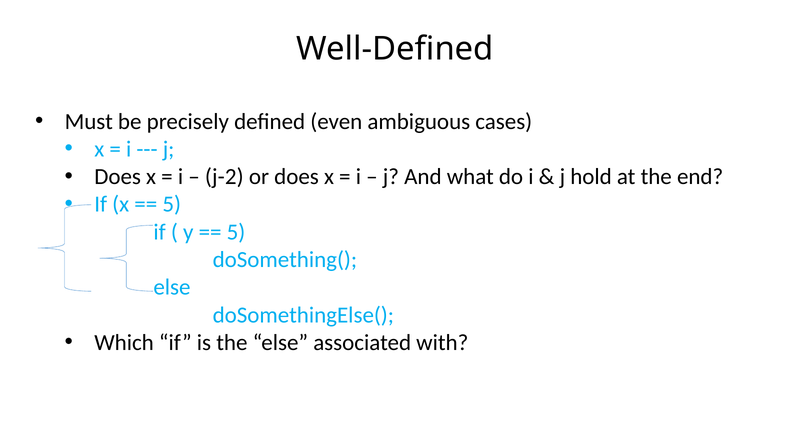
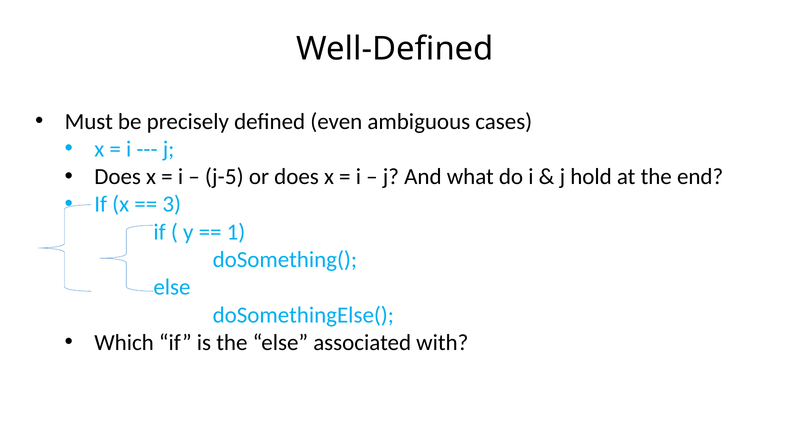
j-2: j-2 -> j-5 (224, 177)
5: 5 -> 3 (172, 204)
5: 5 -> 1 (236, 232)
